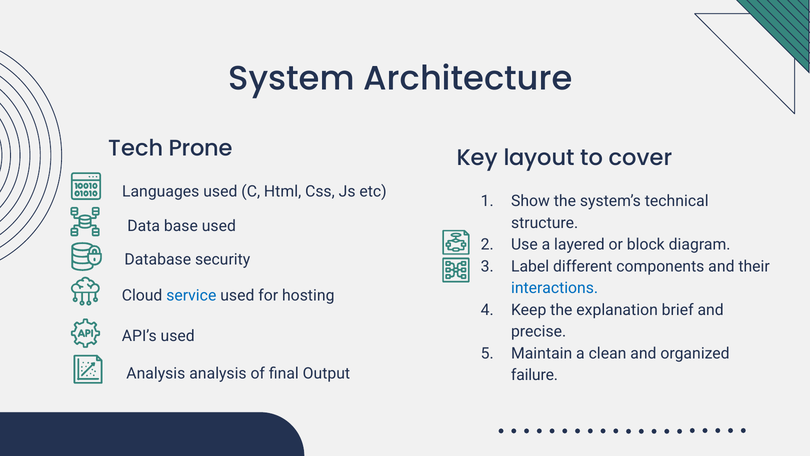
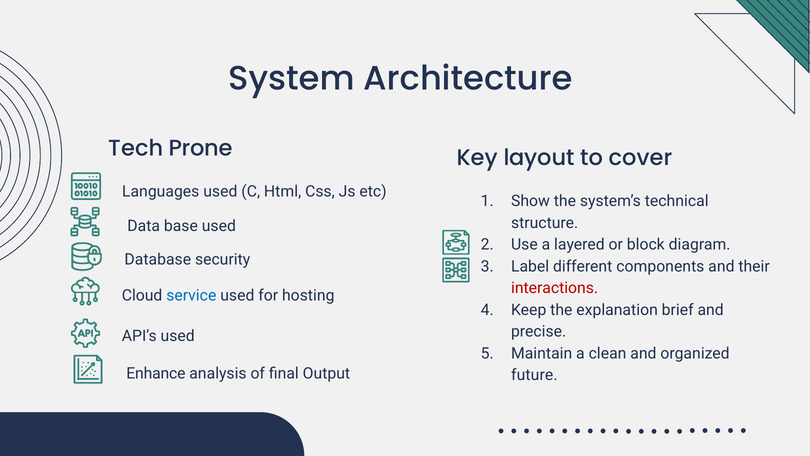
interactions colour: blue -> red (555, 288)
Analysis: Analysis -> Enhance (156, 373)
failure: failure -> future (534, 375)
